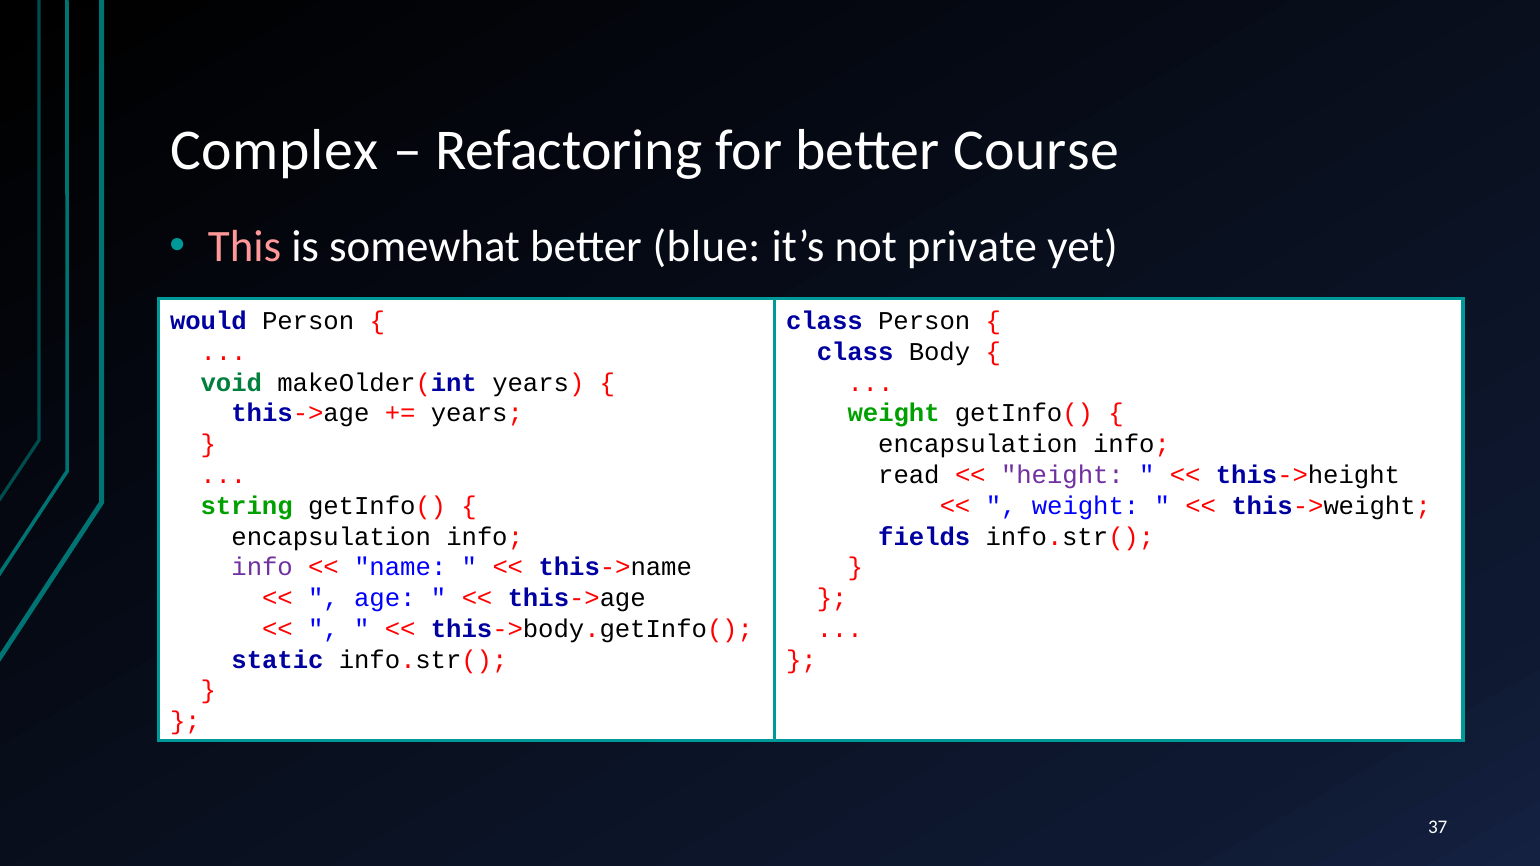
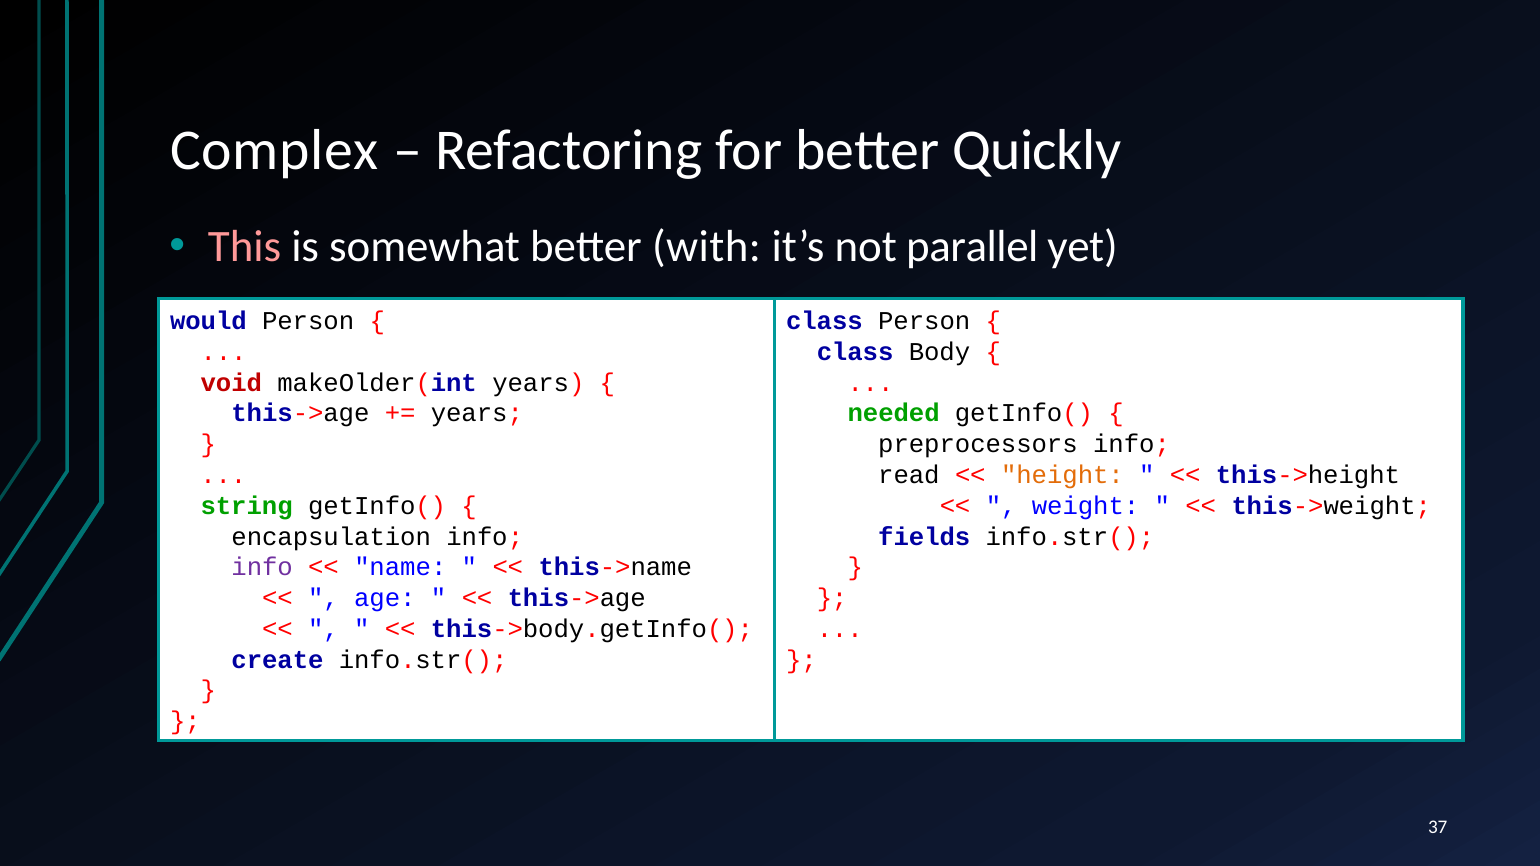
Course: Course -> Quickly (1037, 150)
blue: blue -> with (707, 247)
private: private -> parallel (972, 247)
void colour: green -> red (231, 383)
weight: weight -> needed (894, 414)
encapsulation: encapsulation -> preprocessors (978, 444)
height colour: purple -> orange (1062, 475)
static: static -> create (278, 660)
